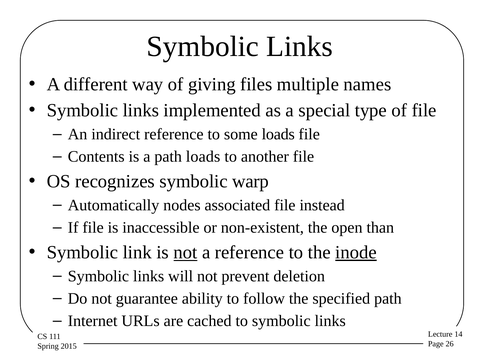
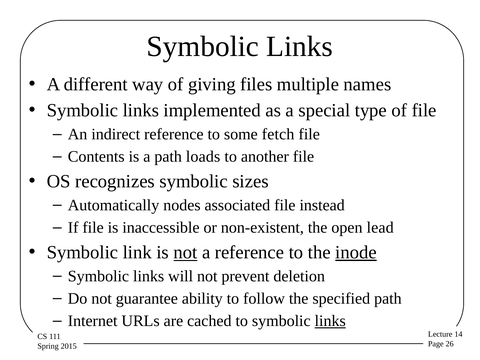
some loads: loads -> fetch (278, 134)
warp: warp -> sizes (251, 181)
than: than -> lead (380, 228)
links underline: none -> present (330, 321)
